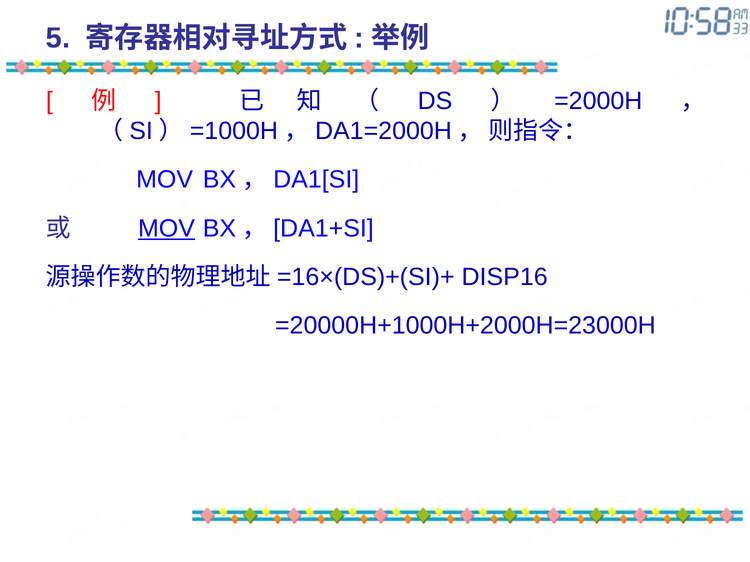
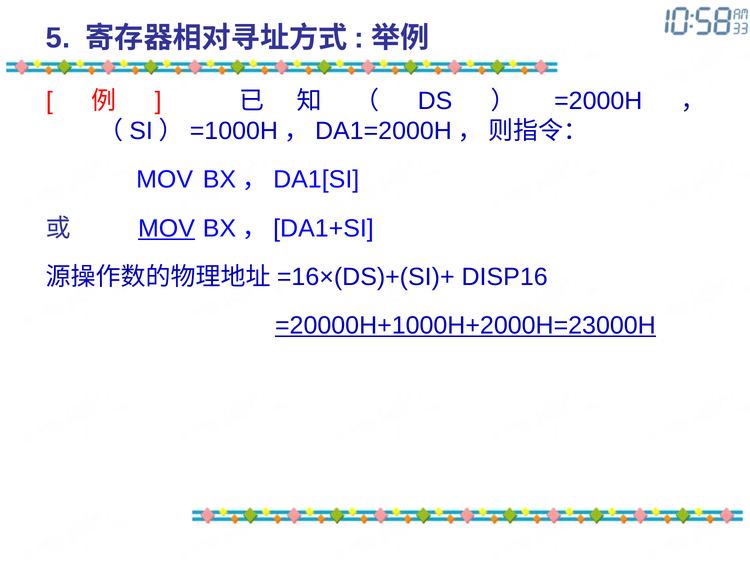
=20000H+1000H+2000H=23000H underline: none -> present (465, 326)
